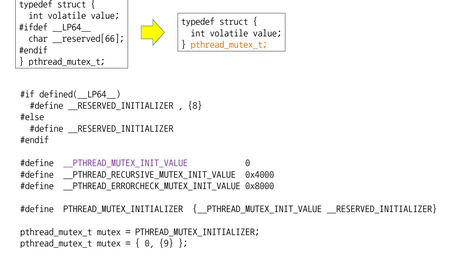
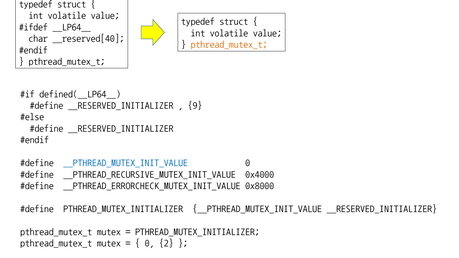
__reserved[66: __reserved[66 -> __reserved[40 (88, 38)
8: 8 -> 9 (195, 105)
__PTHREAD_MUTEX_INIT_VALUE colour: purple -> blue (126, 163)
9: 9 -> 2 (166, 243)
